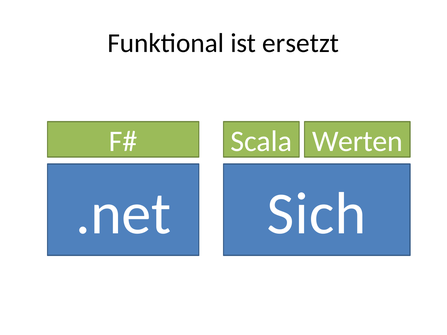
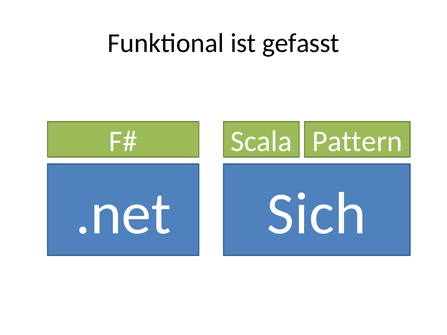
ersetzt: ersetzt -> gefasst (301, 43)
Werten: Werten -> Pattern (357, 142)
